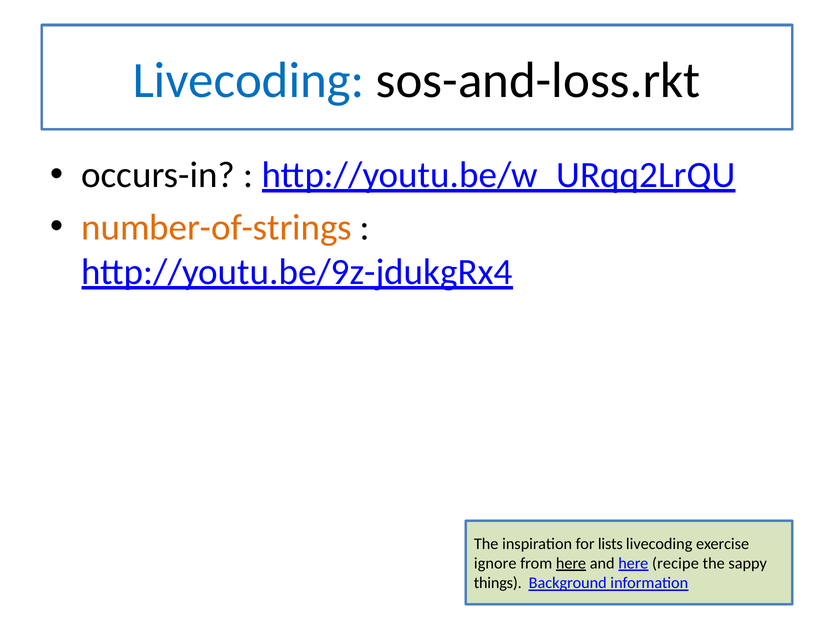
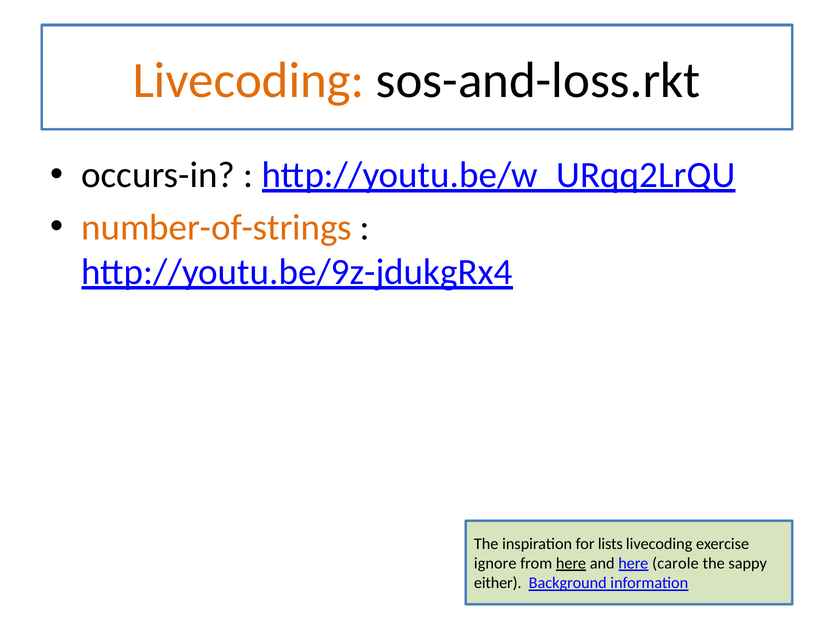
Livecoding colour: blue -> orange (248, 81)
recipe: recipe -> carole (675, 564)
things: things -> either (498, 584)
